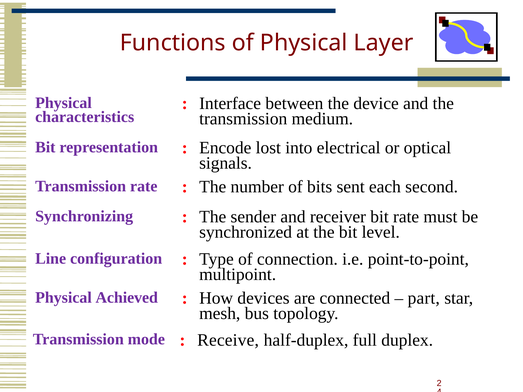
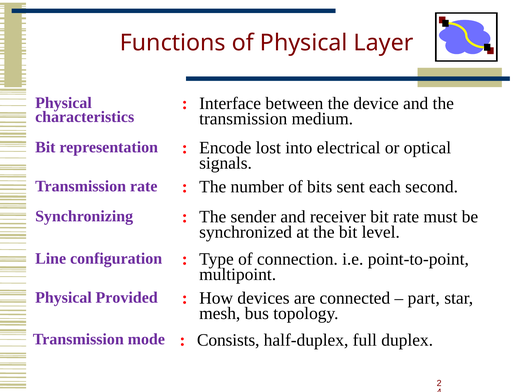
Achieved: Achieved -> Provided (127, 298)
Receive: Receive -> Consists (228, 340)
